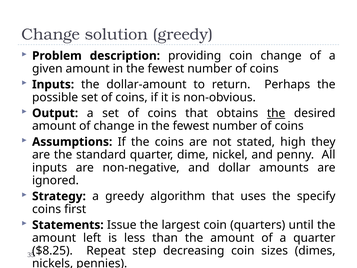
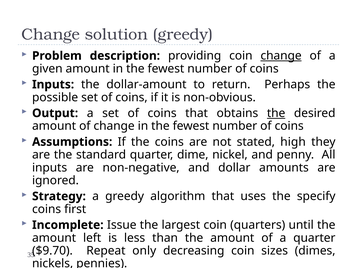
change underline: none -> present (281, 56)
Statements: Statements -> Incomplete (68, 225)
$8.25: $8.25 -> $9.70 (52, 250)
step: step -> only (144, 250)
